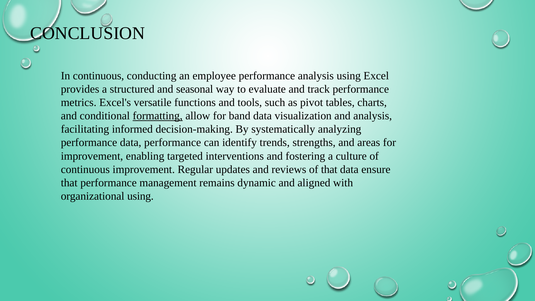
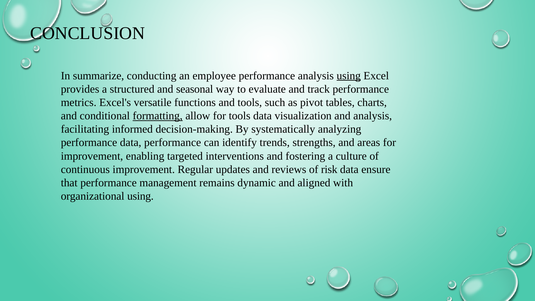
In continuous: continuous -> summarize (98, 76)
using underline: none -> present (349, 76)
for band: band -> tools (240, 116)
of that: that -> risk (329, 169)
